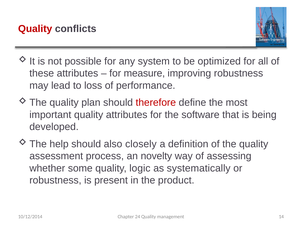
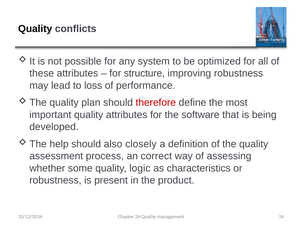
Quality colour: red -> black (35, 29)
measure: measure -> structure (144, 73)
novelty: novelty -> correct (156, 156)
systematically: systematically -> characteristics (199, 168)
